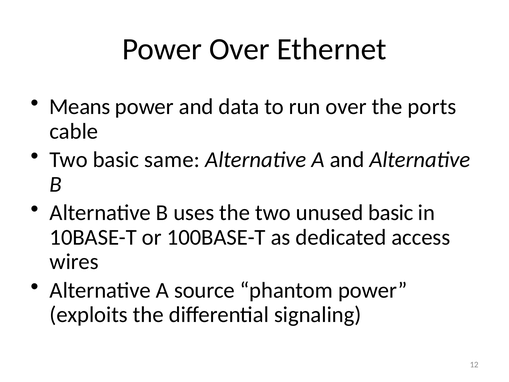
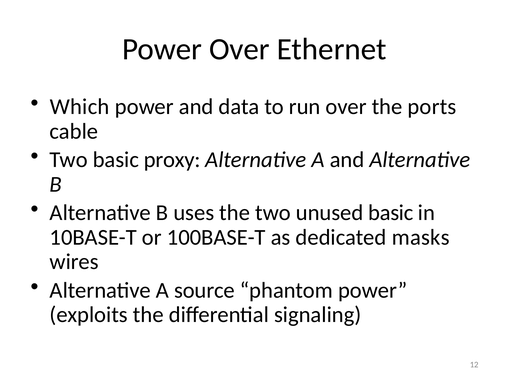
Means: Means -> Which (80, 107)
same: same -> proxy (172, 160)
access: access -> masks (421, 237)
